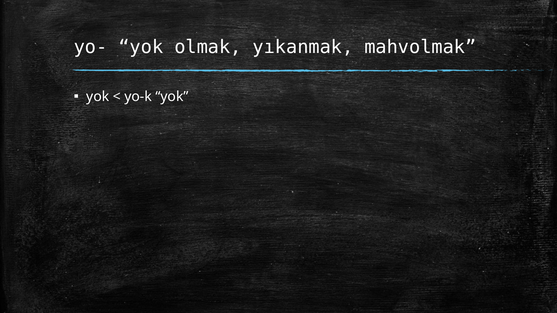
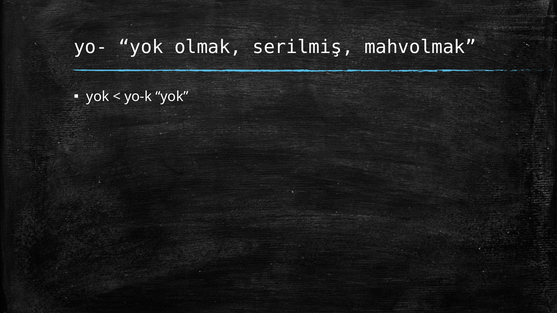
yıkanmak: yıkanmak -> serilmiş (303, 47)
